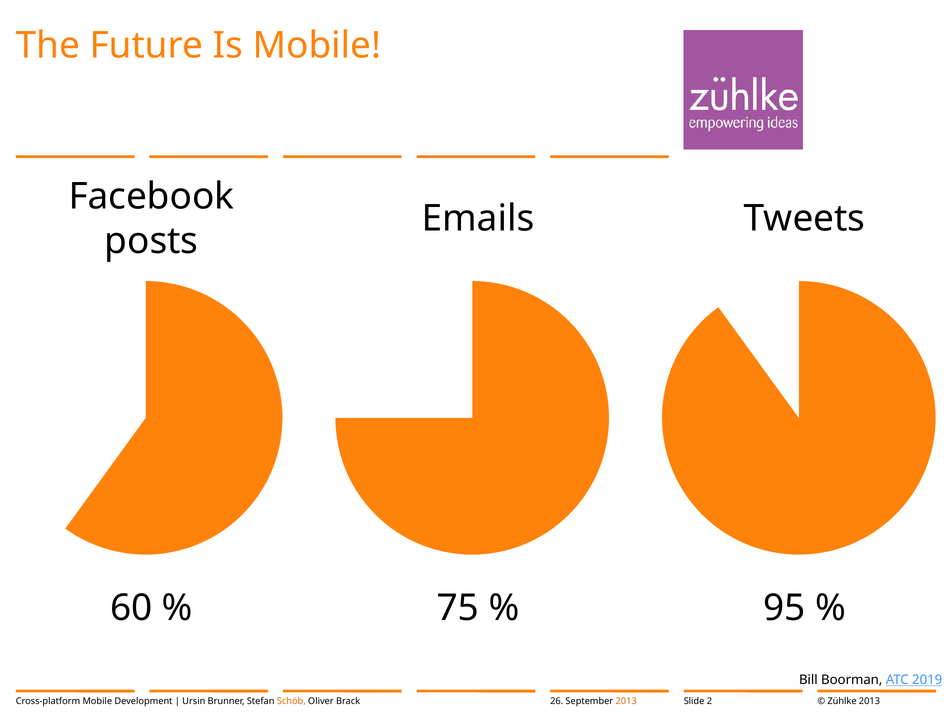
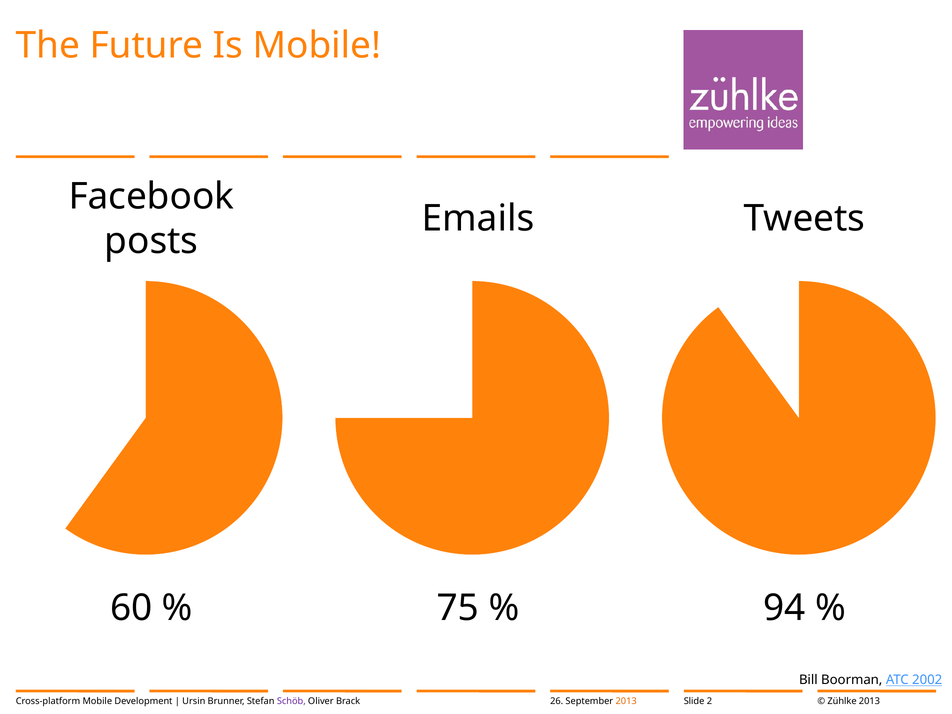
95: 95 -> 94 (784, 608)
2019: 2019 -> 2002 (927, 680)
Schöb colour: orange -> purple (291, 701)
